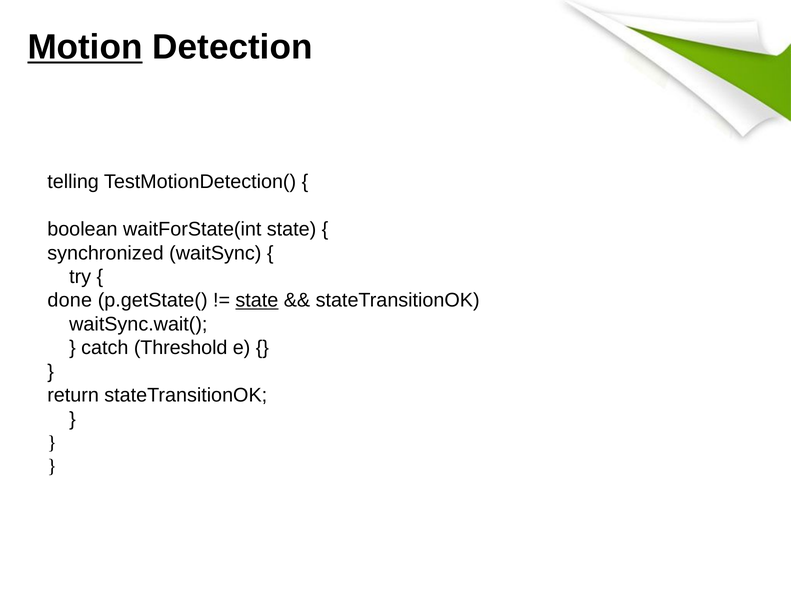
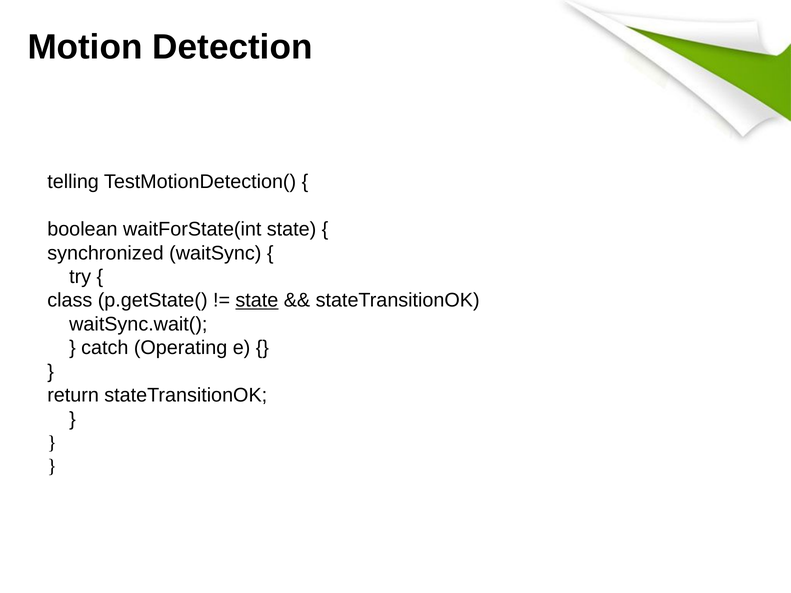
Motion underline: present -> none (85, 47)
done: done -> class (70, 301)
Threshold: Threshold -> Operating (181, 348)
